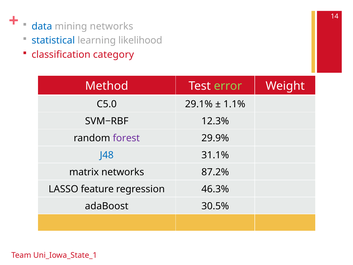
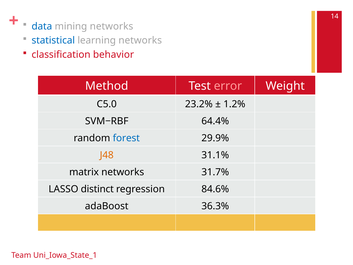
learning likelihood: likelihood -> networks (140, 40)
category: category -> behavior (114, 55)
error colour: light green -> pink (228, 86)
29.1%: 29.1% -> 23.2% (199, 104)
1.1%: 1.1% -> 1.2% (234, 104)
12.3%: 12.3% -> 64.4% (215, 121)
forest colour: purple -> blue (126, 138)
J48 colour: blue -> orange (107, 155)
87.2%: 87.2% -> 31.7% (215, 172)
feature: feature -> distinct (97, 189)
46.3%: 46.3% -> 84.6% (215, 189)
30.5%: 30.5% -> 36.3% (215, 206)
